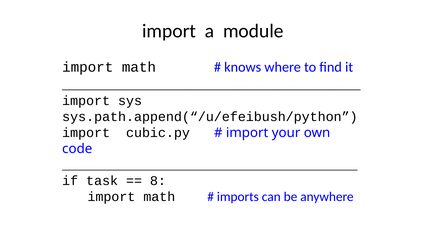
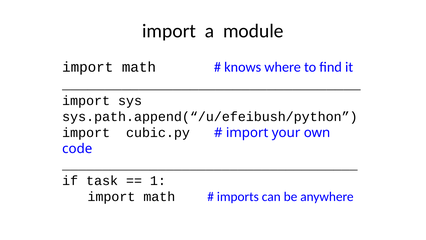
8: 8 -> 1 (158, 180)
